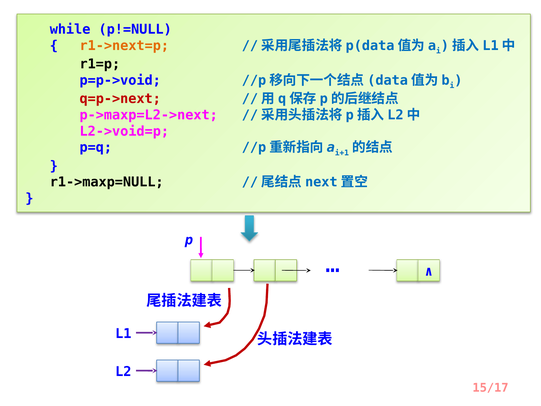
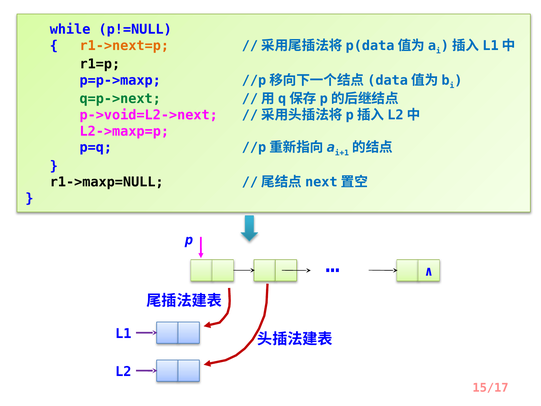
p=p->void: p=p->void -> p=p->maxp (120, 80)
q=p->next colour: red -> green (120, 99)
p->maxp=L2->next: p->maxp=L2->next -> p->void=L2->next (149, 115)
L2->void=p: L2->void=p -> L2->maxp=p (124, 131)
